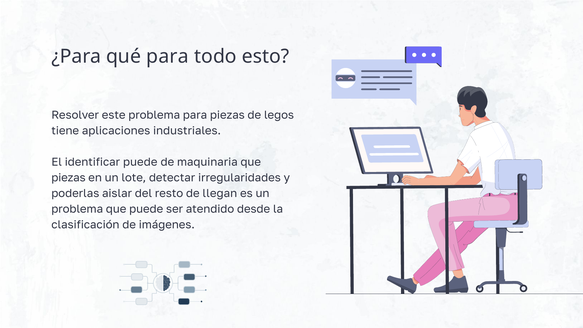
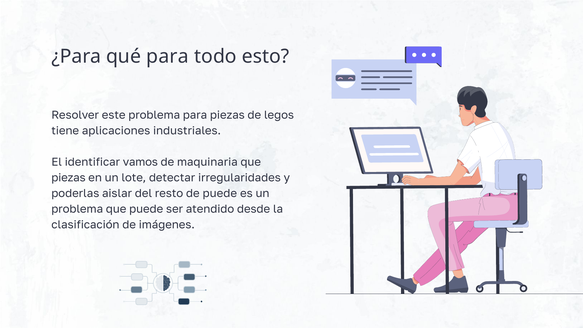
identificar puede: puede -> vamos (140, 162)
de llegan: llegan -> puede (220, 193)
